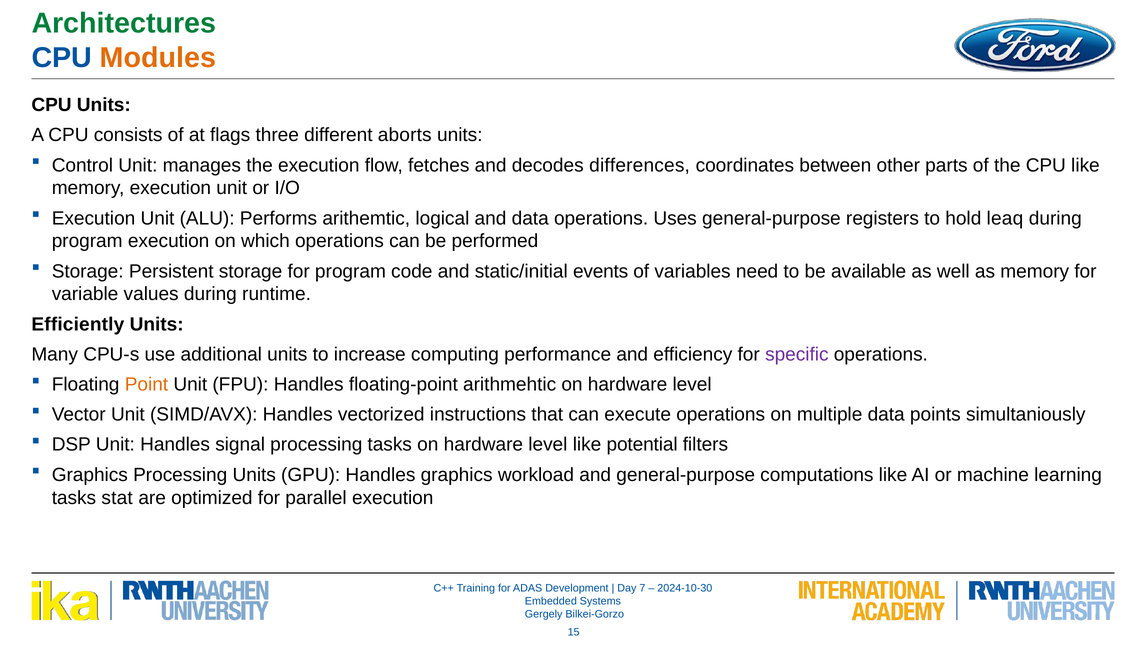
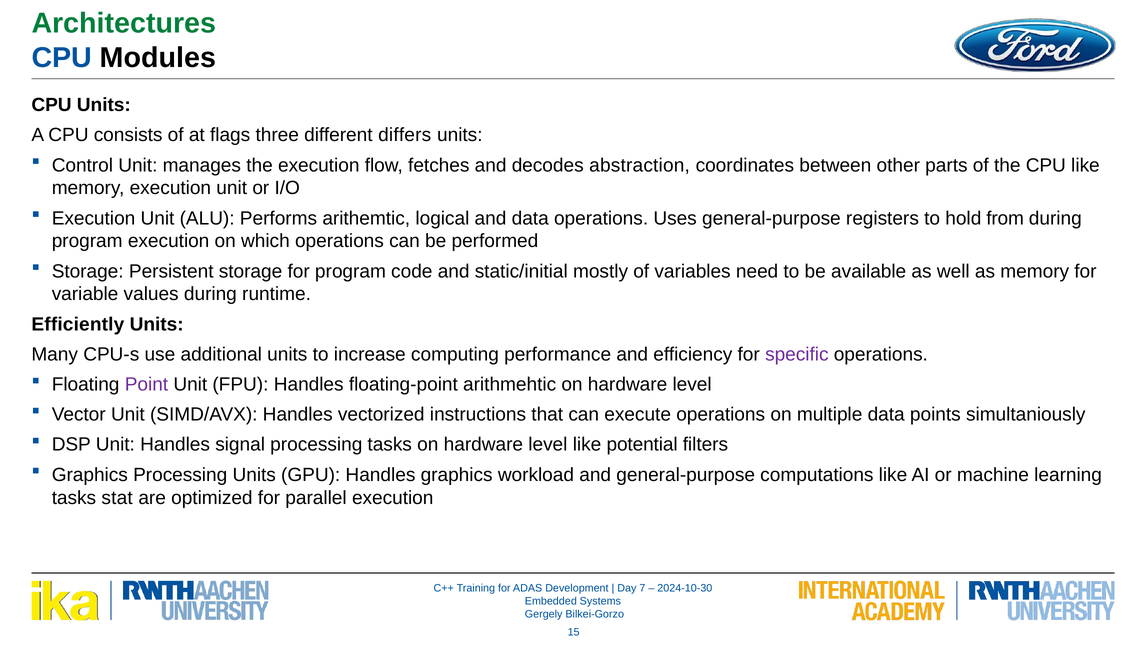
Modules colour: orange -> black (158, 58)
aborts: aborts -> differs (405, 135)
differences: differences -> abstraction (640, 165)
leaq: leaq -> from (1005, 218)
events: events -> mostly (601, 271)
Point colour: orange -> purple (146, 384)
